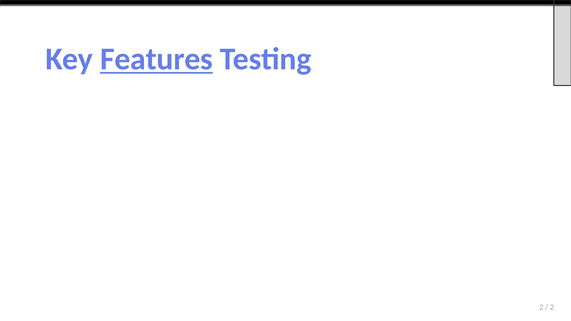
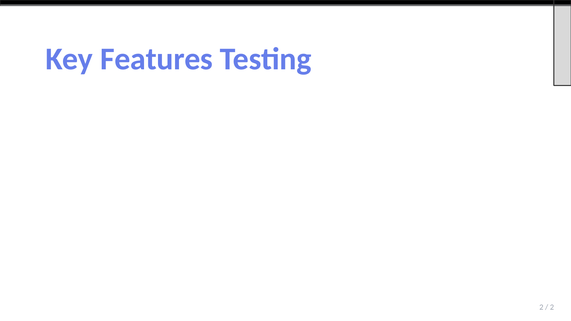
Features underline: present -> none (157, 59)
